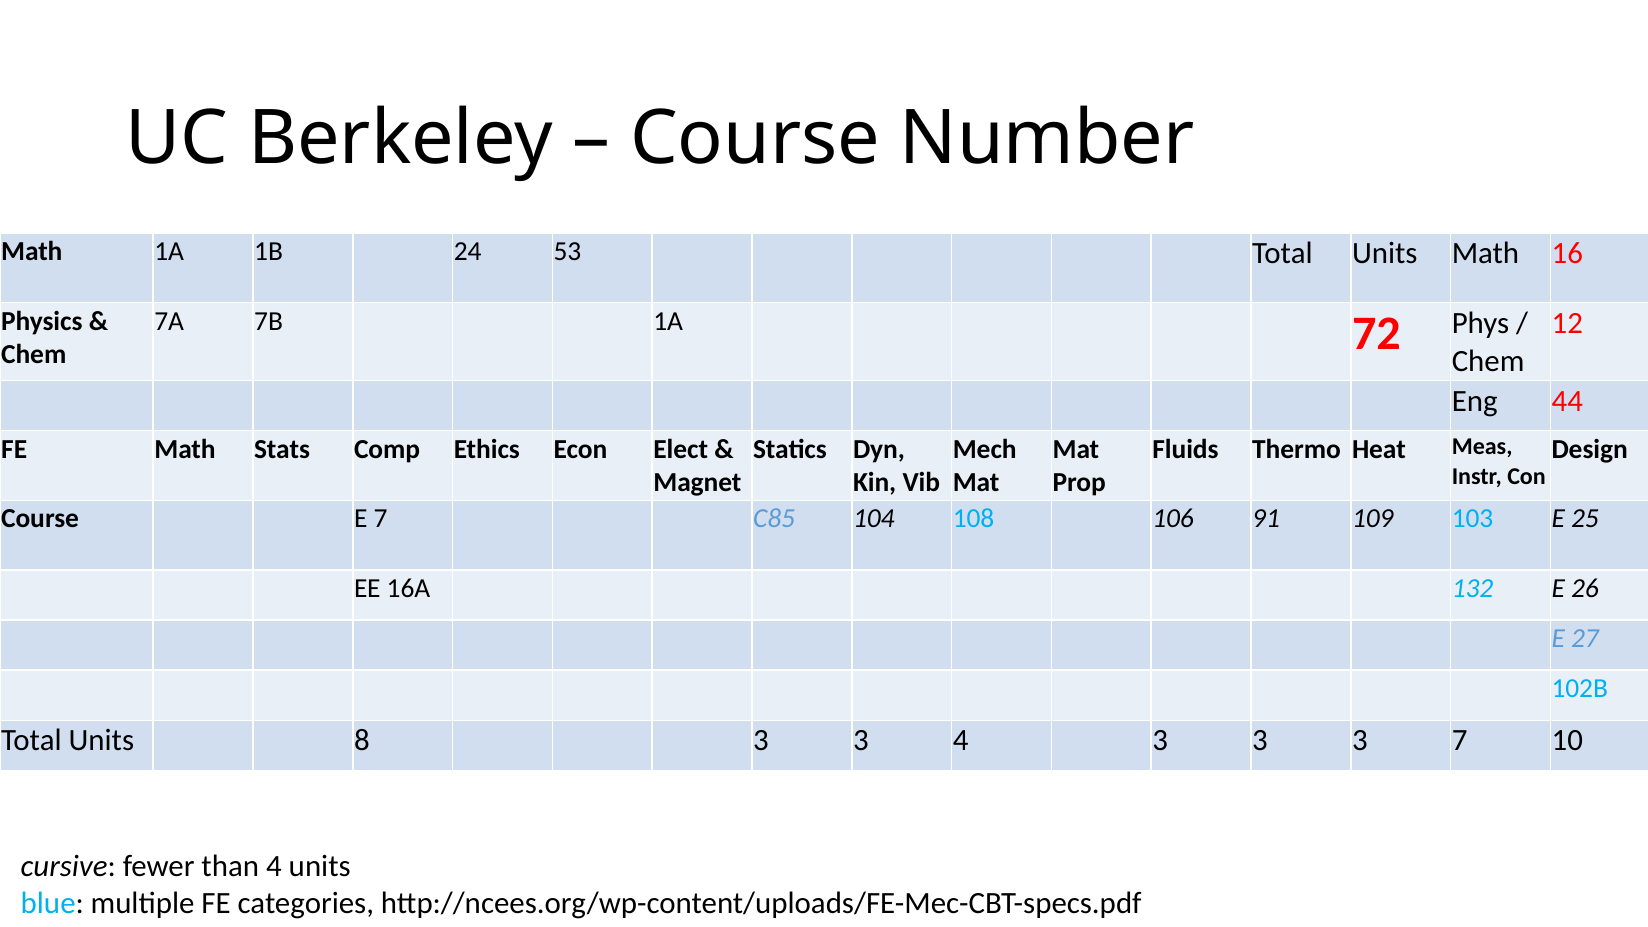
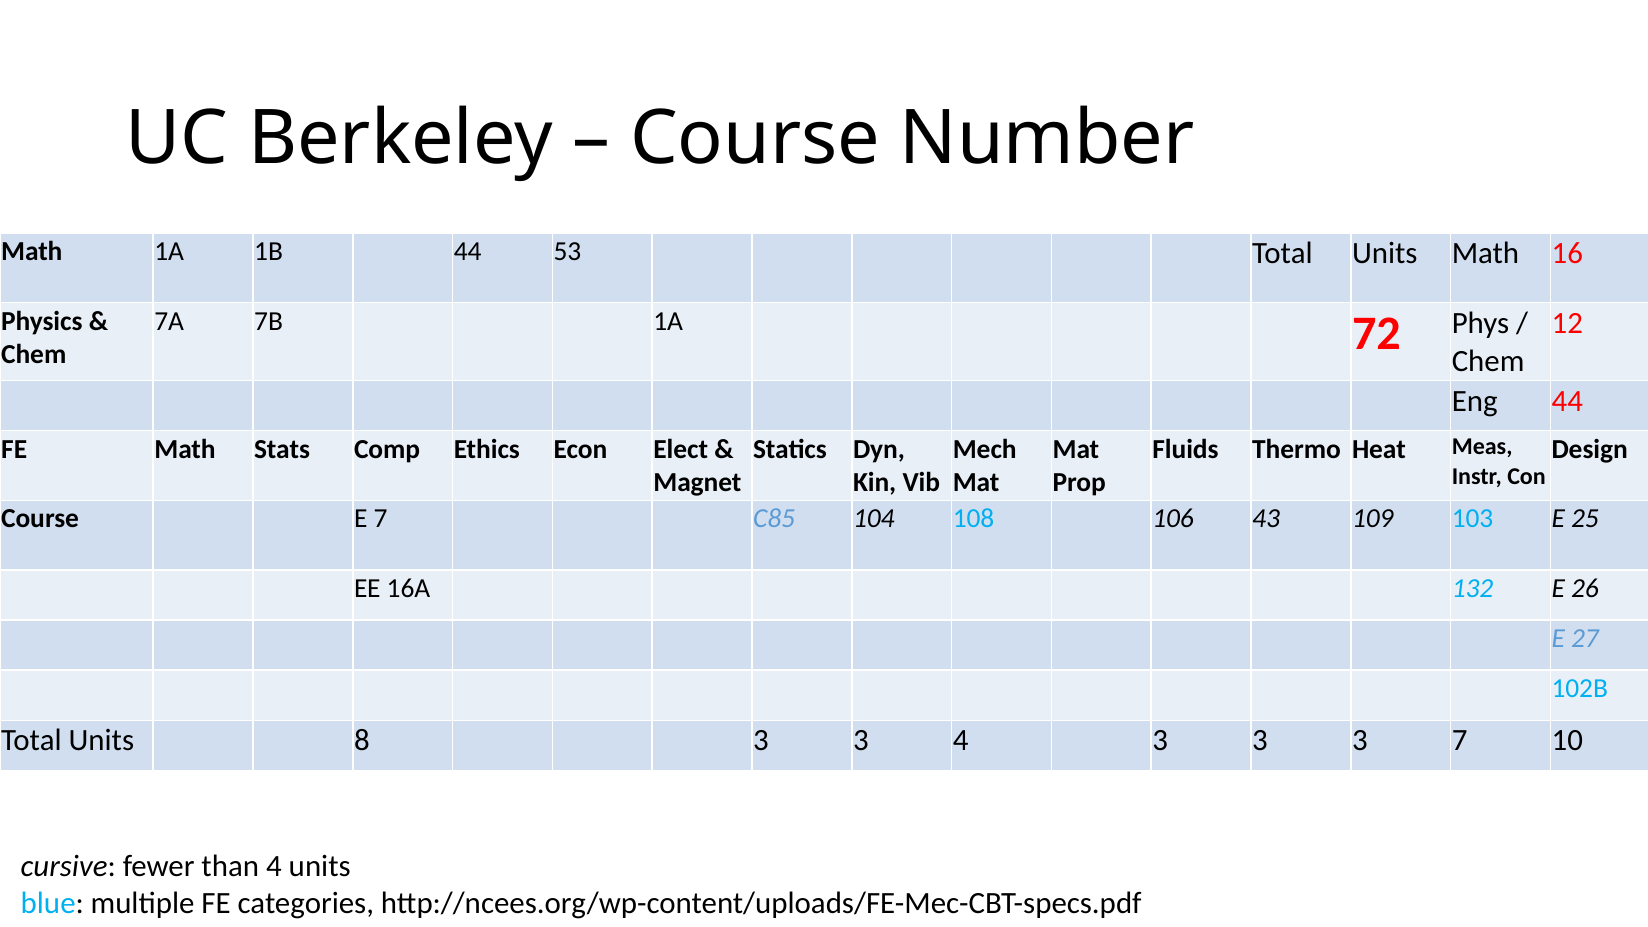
1B 24: 24 -> 44 (468, 251)
91: 91 -> 43 (1266, 519)
